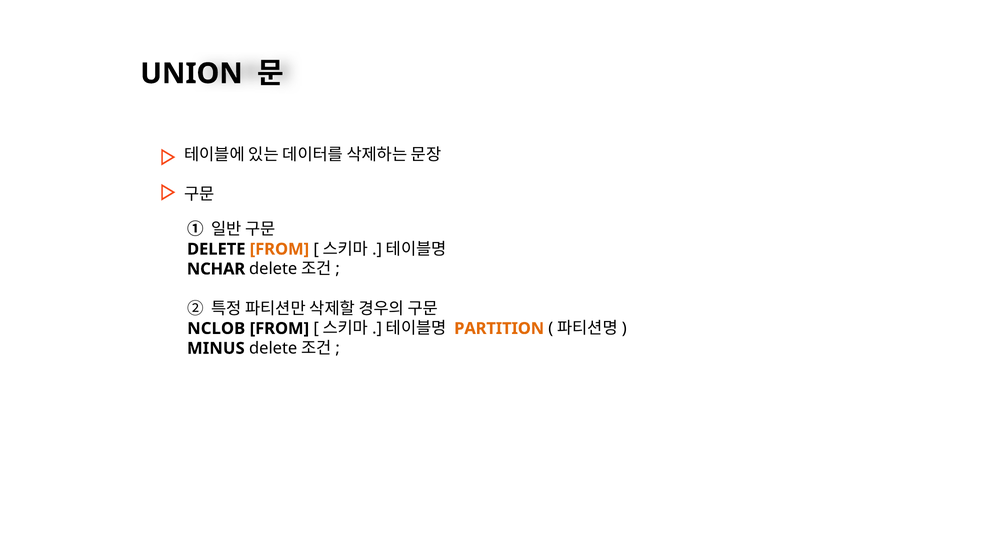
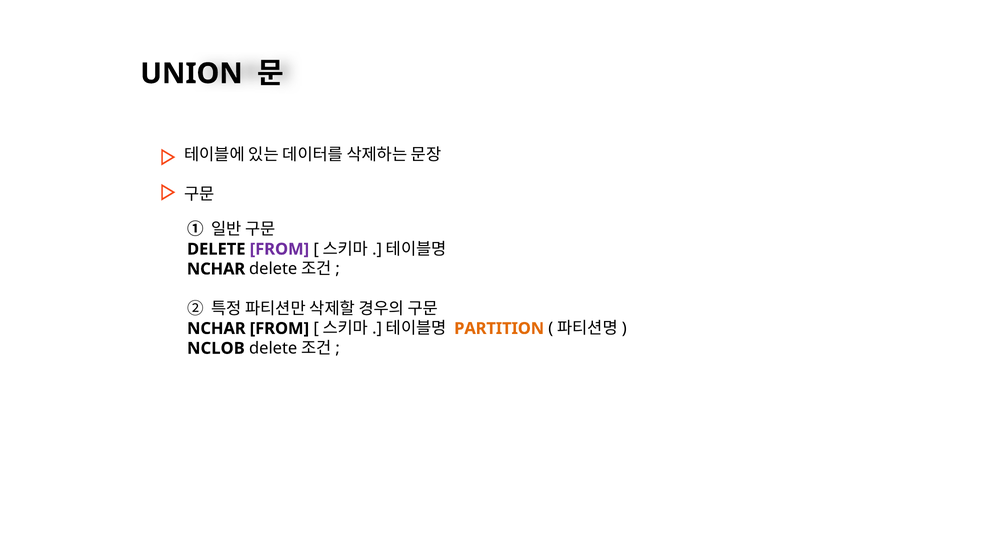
FROM colour: orange -> purple (279, 249)
NCLOB: NCLOB -> NCHAR (216, 328)
MINUS: MINUS -> NCLOB (216, 348)
